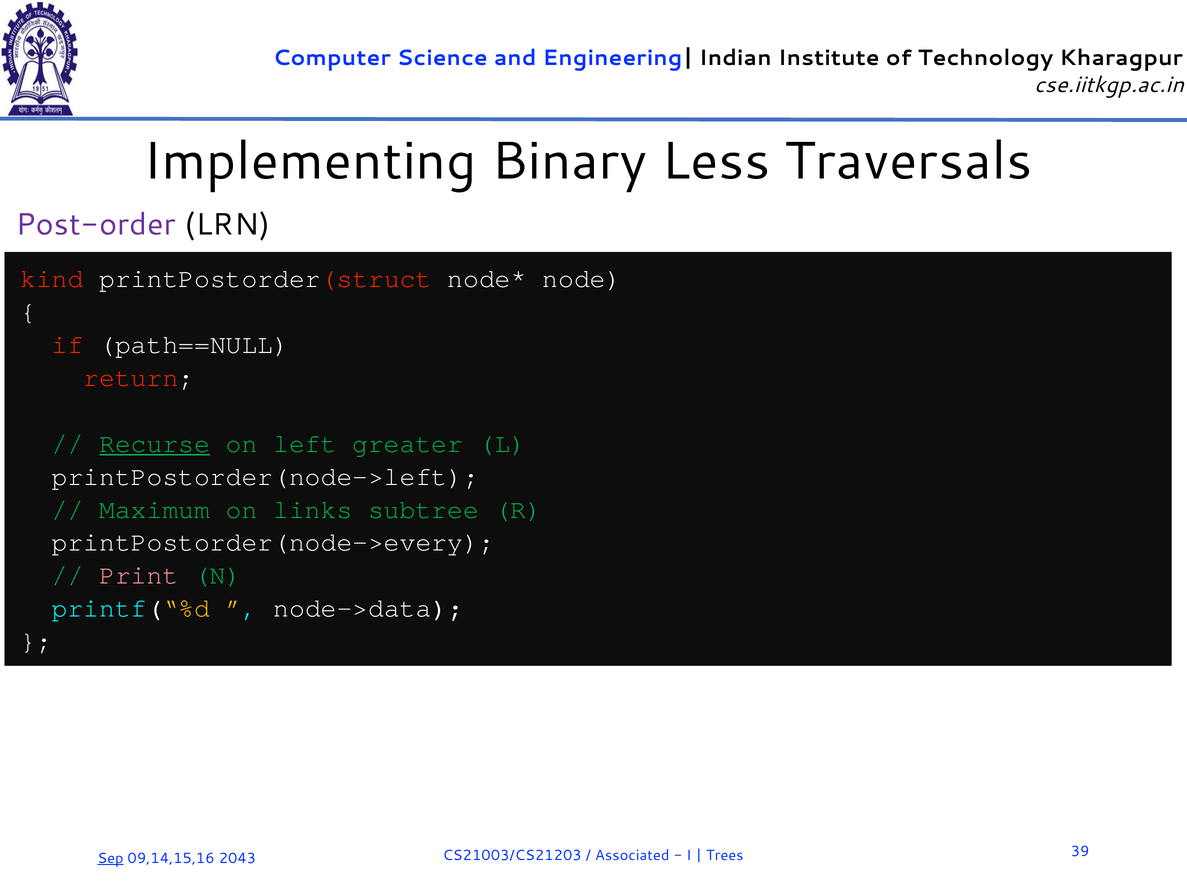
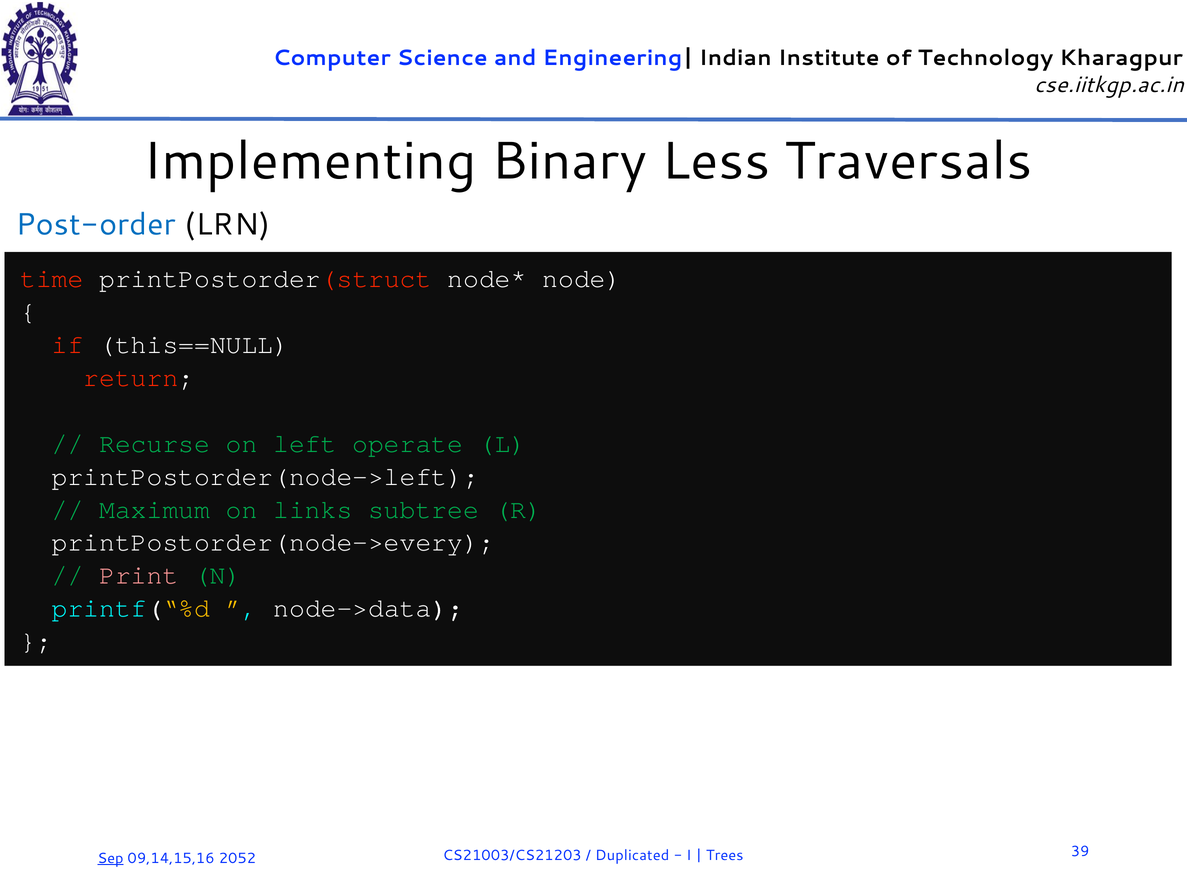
Post-order colour: purple -> blue (96, 225)
kind: kind -> time (52, 279)
path==NULL: path==NULL -> this==NULL (194, 345)
Recurse underline: present -> none (155, 444)
greater: greater -> operate (408, 444)
2043: 2043 -> 2052 (237, 859)
Associated: Associated -> Duplicated (632, 856)
